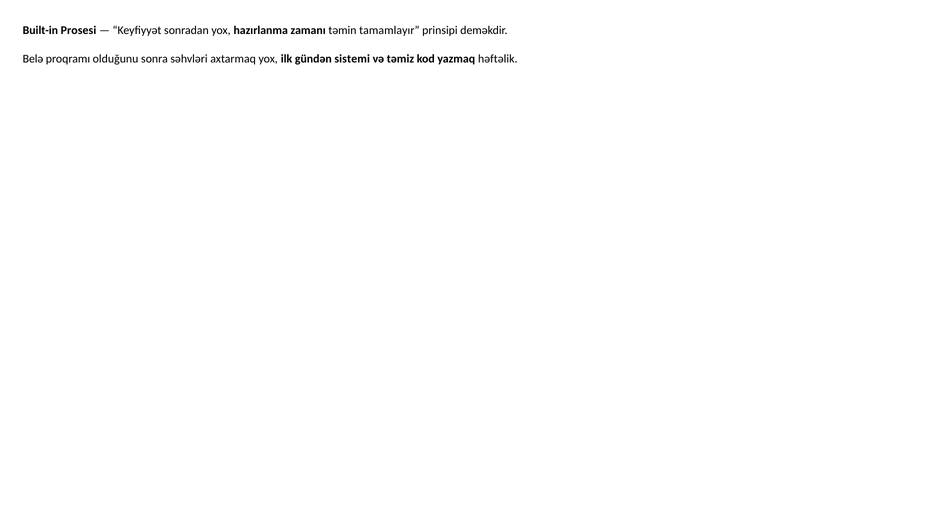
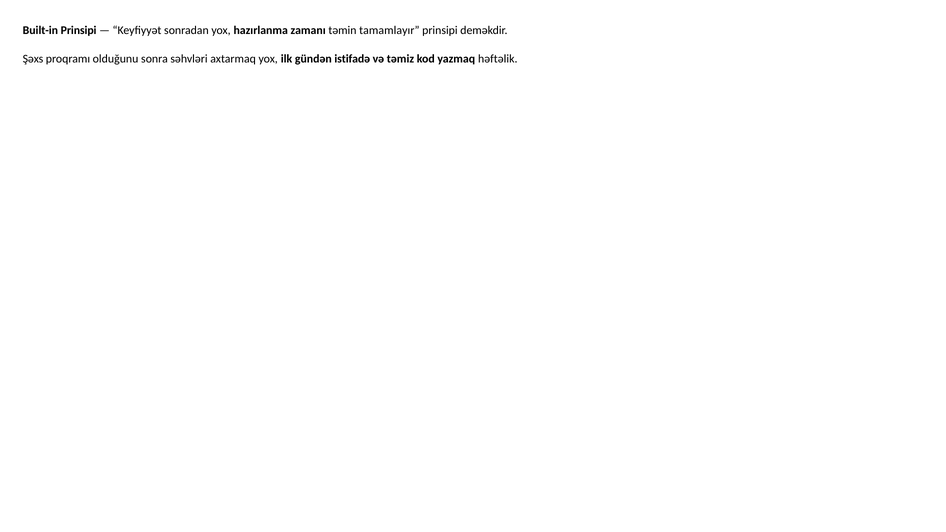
Built-in Prosesi: Prosesi -> Prinsipi (79, 30)
Belə: Belə -> Şəxs (33, 59)
sistemi: sistemi -> istifadə (352, 59)
